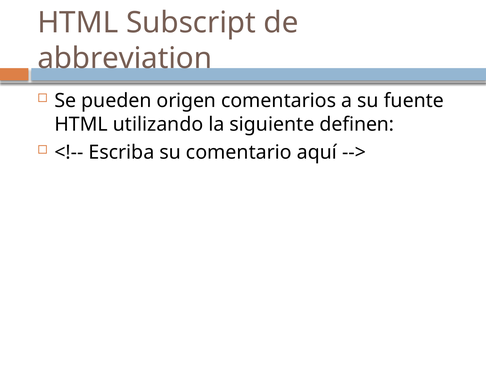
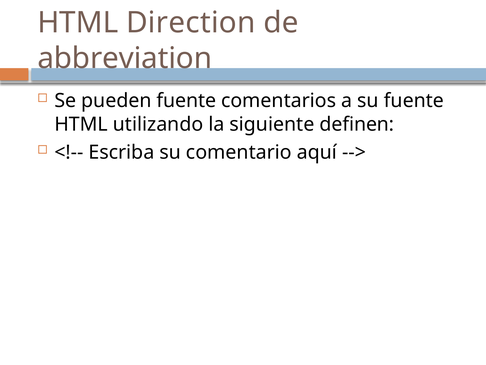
Subscript: Subscript -> Direction (191, 23)
pueden origen: origen -> fuente (186, 101)
